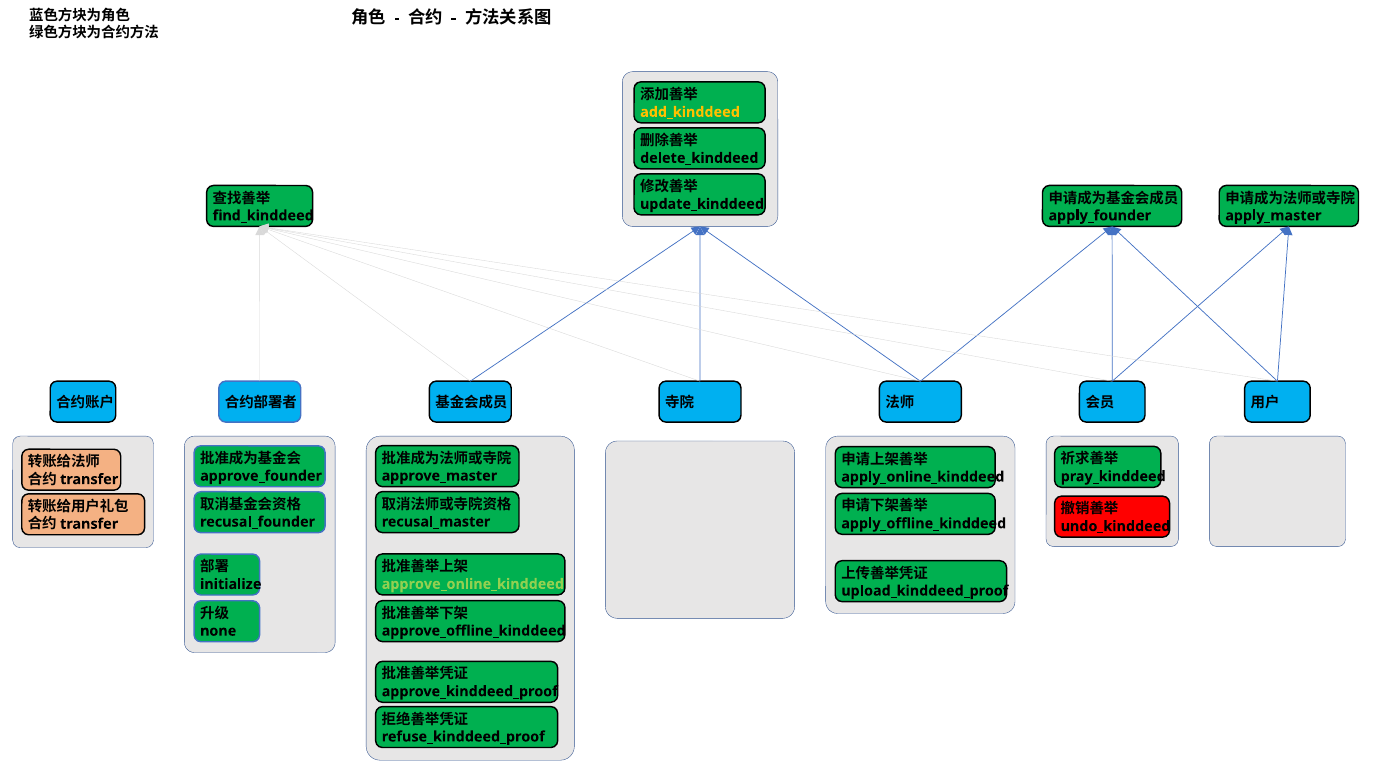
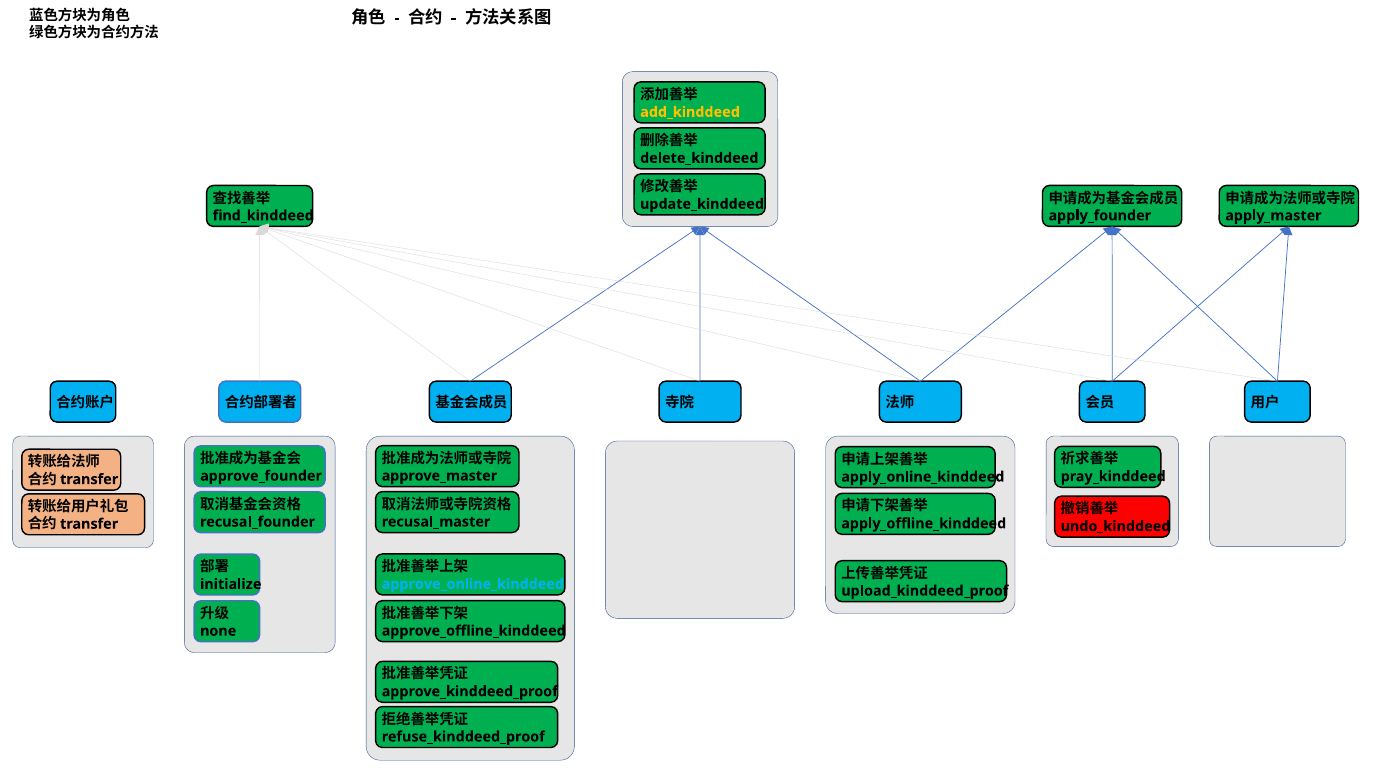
approve_online_kinddeed colour: light green -> light blue (473, 584)
